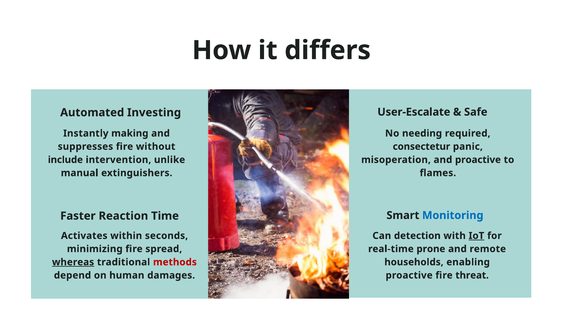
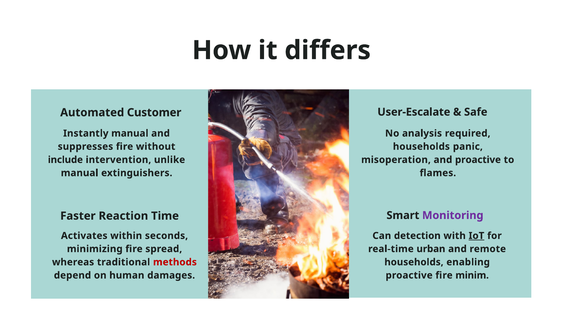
Investing: Investing -> Customer (154, 112)
Instantly making: making -> manual (130, 133)
needing: needing -> analysis (422, 133)
consectetur: consectetur -> households (421, 146)
Monitoring colour: blue -> purple (453, 215)
prone: prone -> urban (431, 249)
whereas underline: present -> none (73, 262)
threat: threat -> minim (472, 275)
